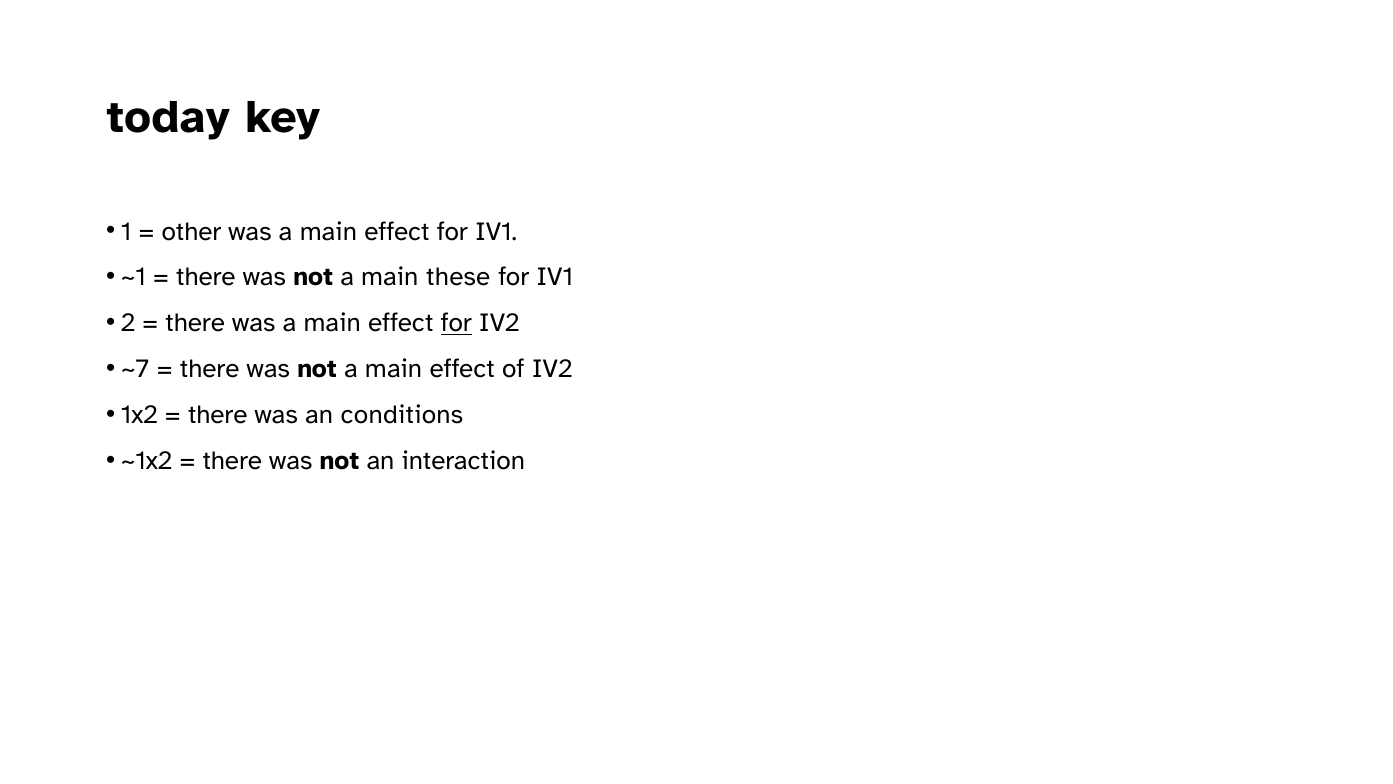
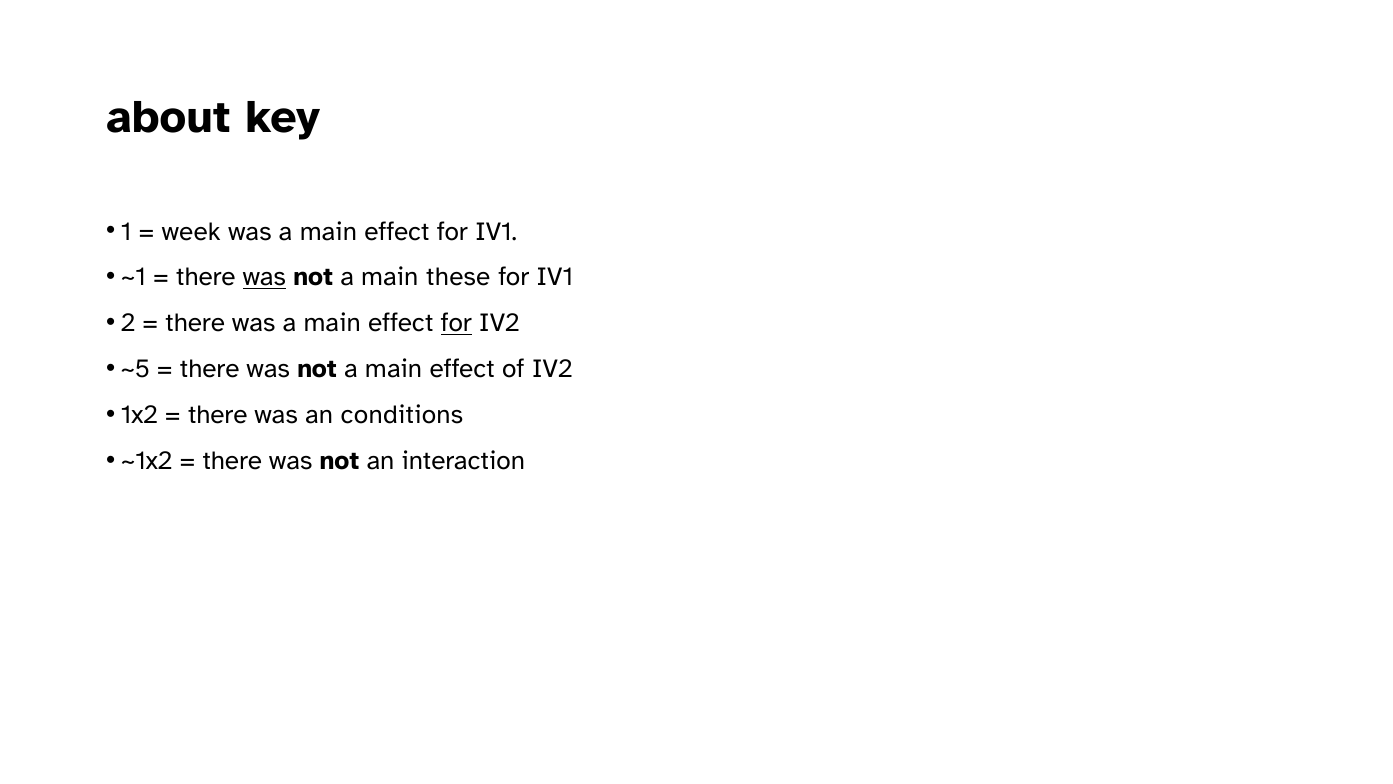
today: today -> about (168, 117)
other: other -> week (191, 231)
was underline: none -> present (264, 277)
~7: ~7 -> ~5 (135, 369)
